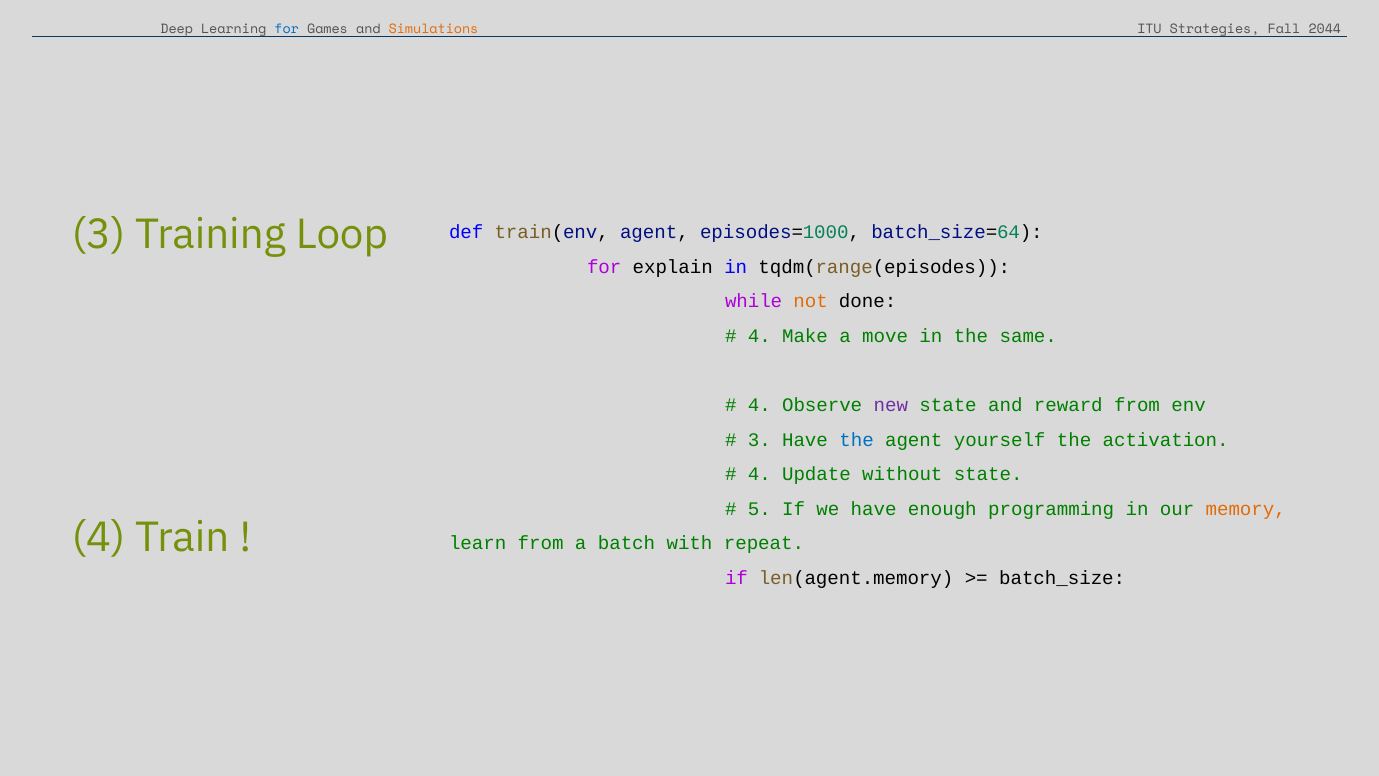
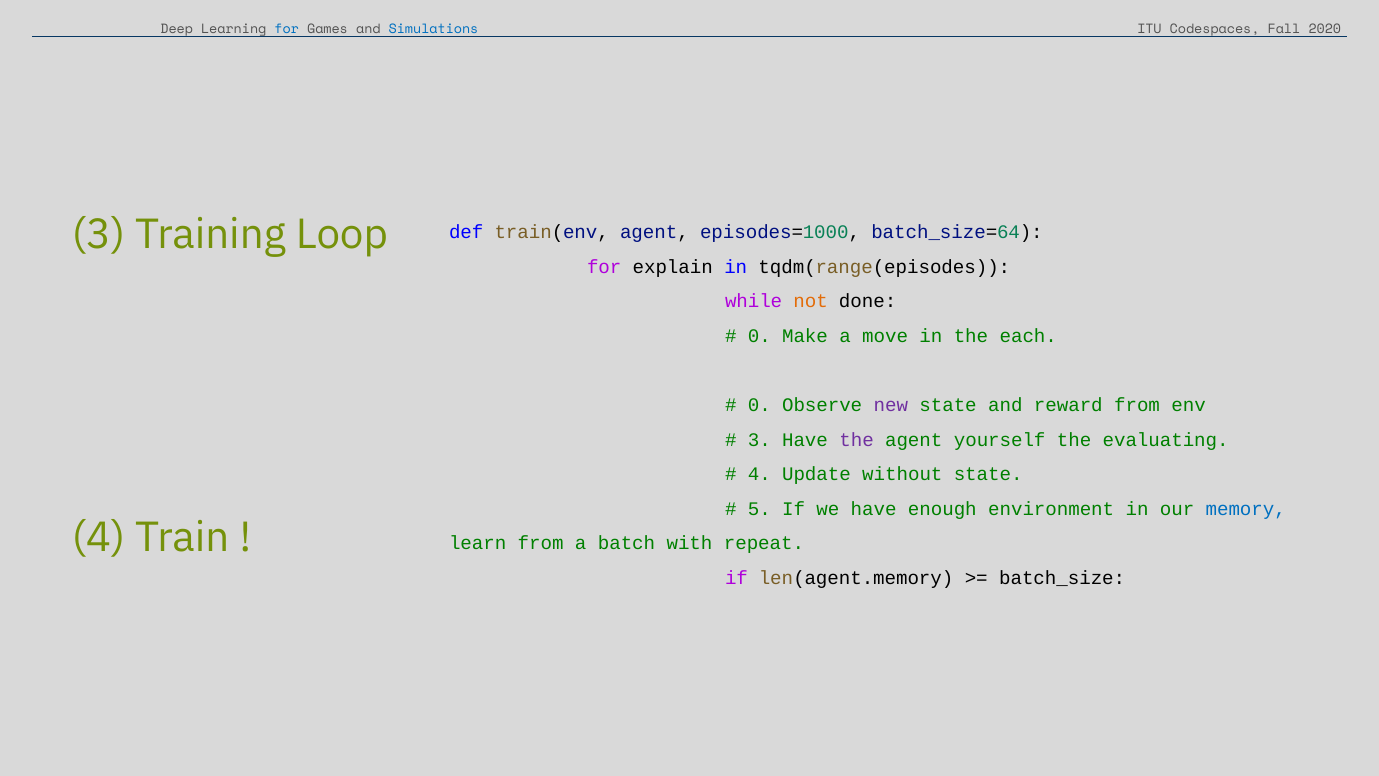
Simulations colour: orange -> blue (434, 29)
Strategies: Strategies -> Codespaces (1215, 29)
2044: 2044 -> 2020 (1325, 29)
4: 4 -> 0 (759, 336)
same: same -> each (1028, 336)
4: 4 -> 0 (759, 405)
the colour: blue -> purple (857, 440)
activation: activation -> evaluating (1166, 440)
programming: programming -> environment (1051, 509)
memory colour: orange -> blue (1246, 509)
